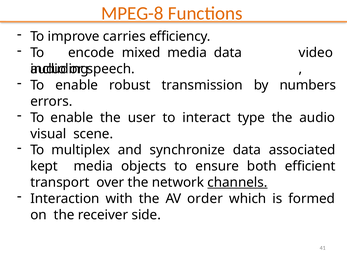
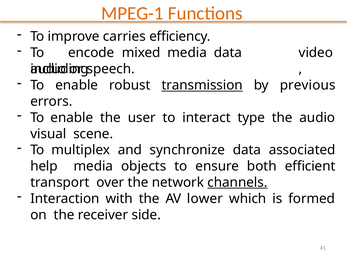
MPEG-8: MPEG-8 -> MPEG-1 (132, 13)
transmission underline: none -> present (202, 85)
numbers: numbers -> previous (308, 85)
kept: kept -> help (44, 166)
order: order -> lower (205, 199)
